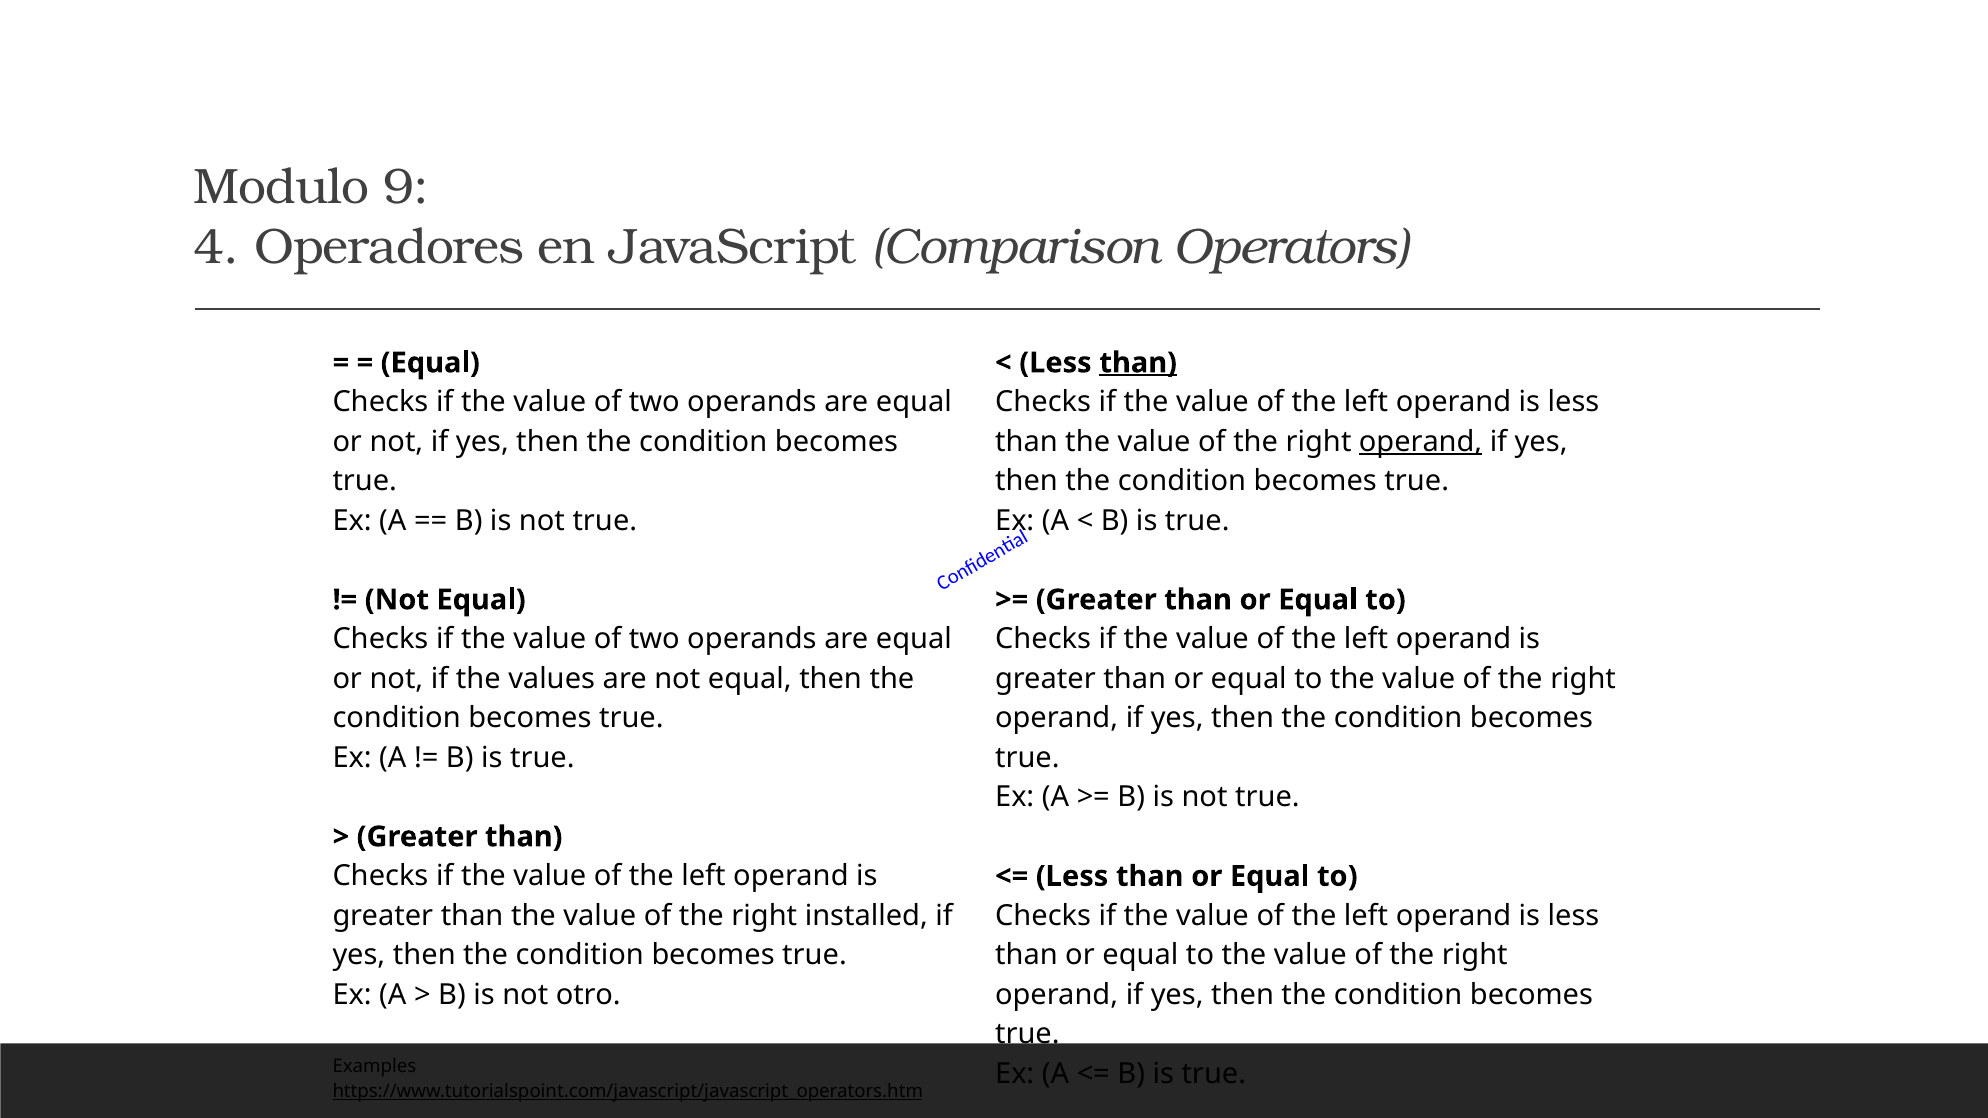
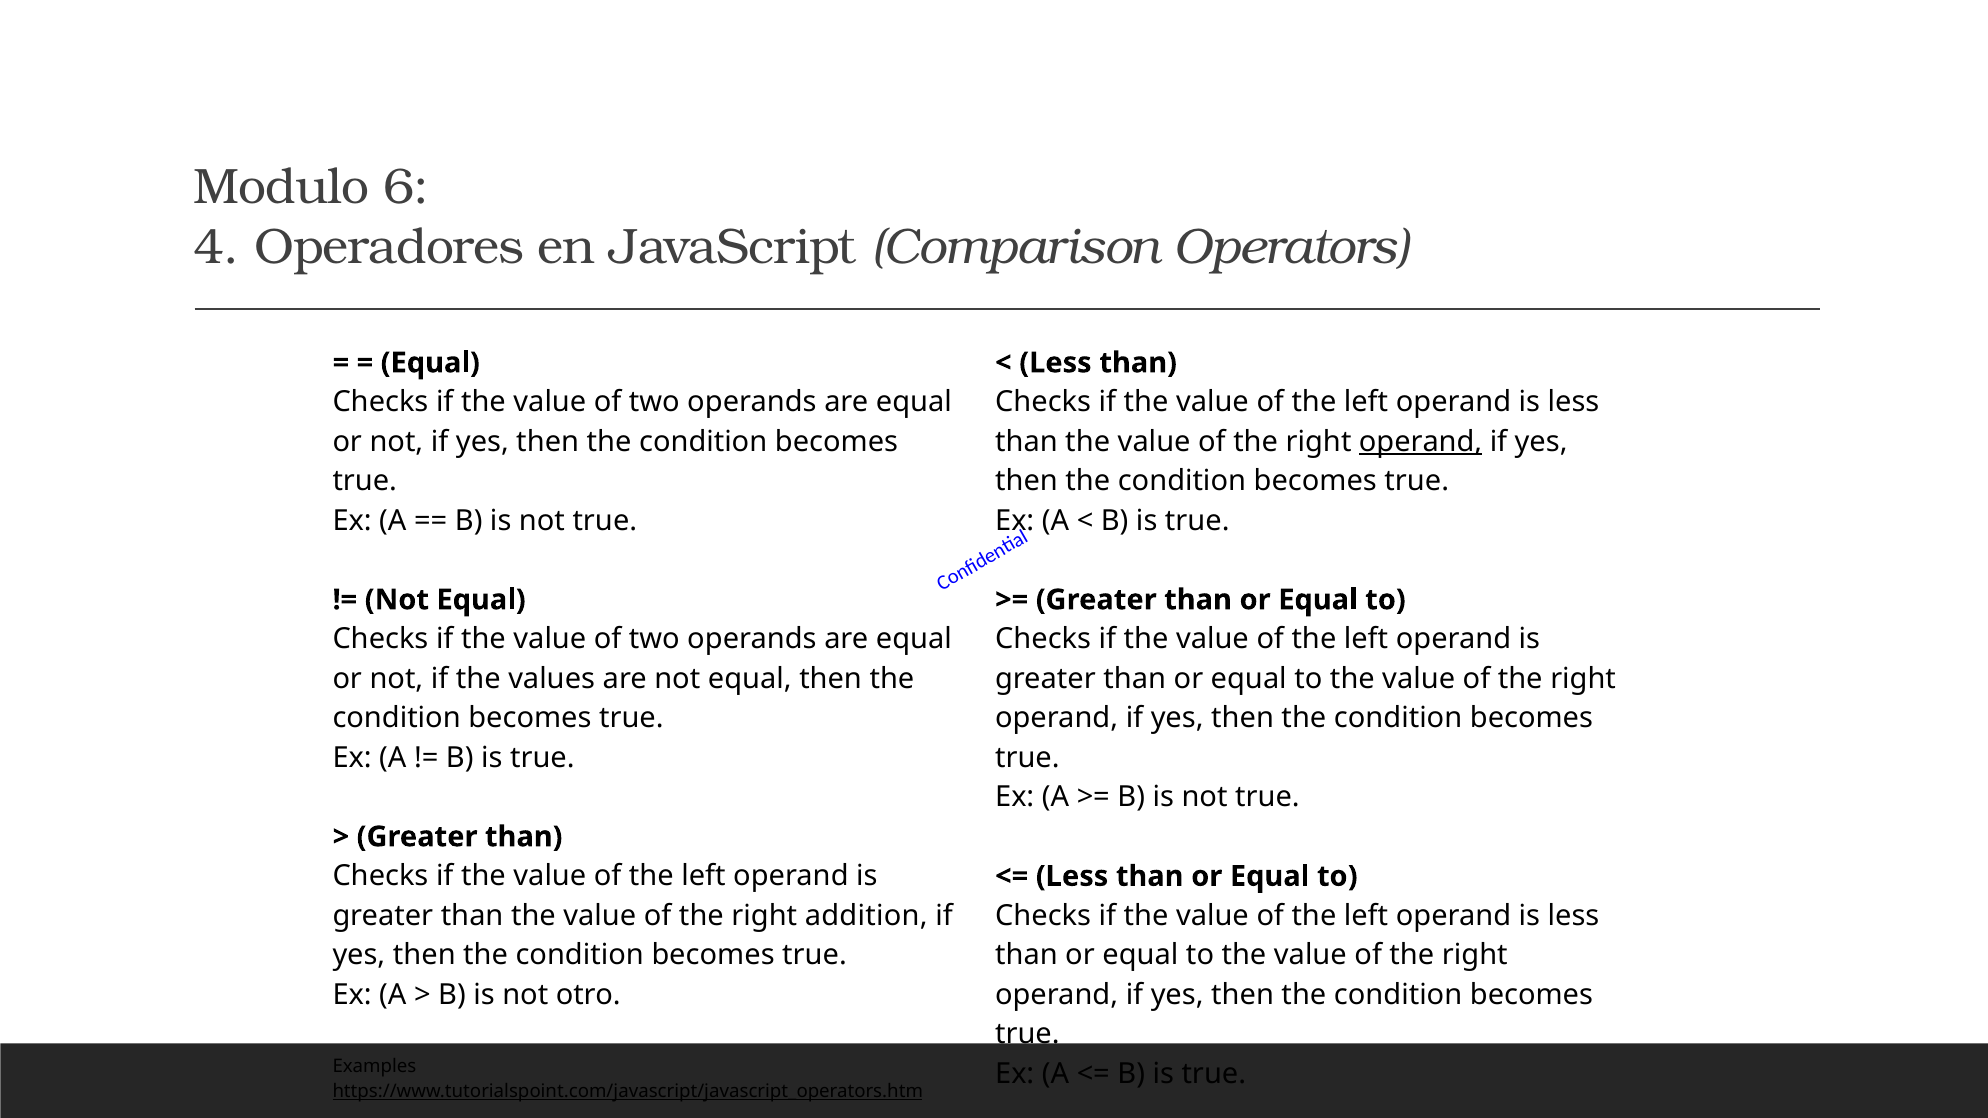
9: 9 -> 6 (406, 187)
than underline: present -> none (1138, 363)
installed: installed -> addition (866, 916)
